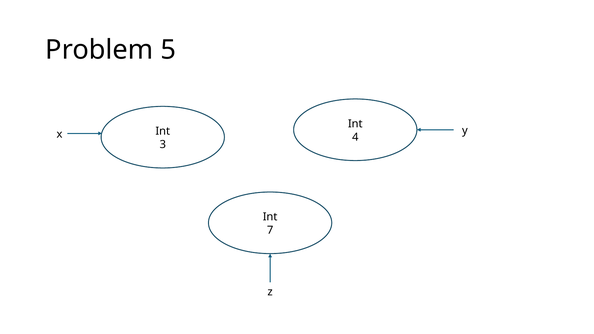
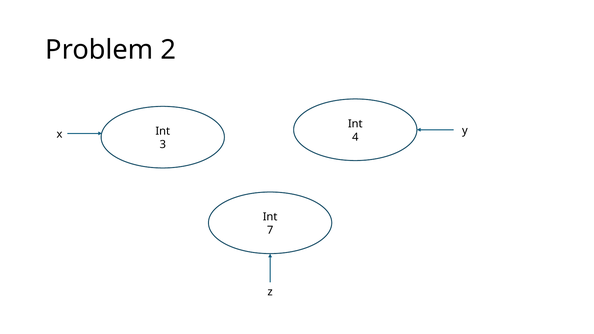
5: 5 -> 2 (168, 50)
